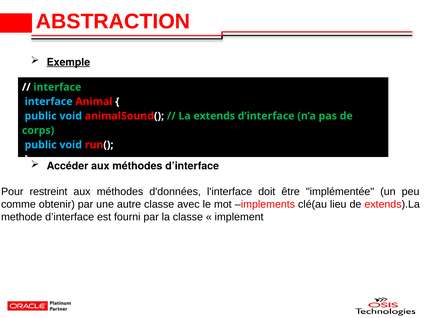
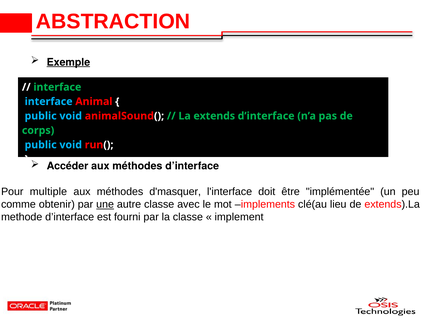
restreint: restreint -> multiple (48, 192)
d'données: d'données -> d'masquer (175, 192)
une underline: none -> present (105, 204)
